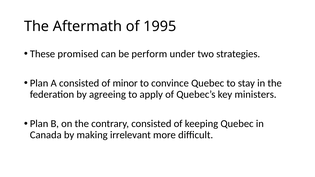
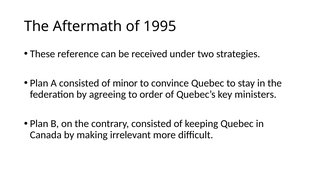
promised: promised -> reference (78, 54)
perform: perform -> received (149, 54)
apply: apply -> order (151, 95)
